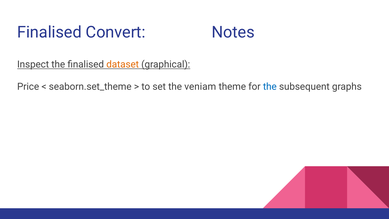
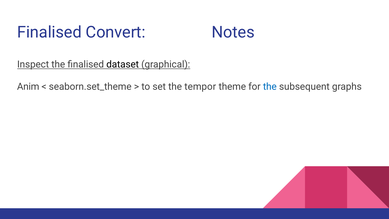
dataset colour: orange -> black (123, 64)
Price: Price -> Anim (28, 87)
veniam: veniam -> tempor (200, 87)
